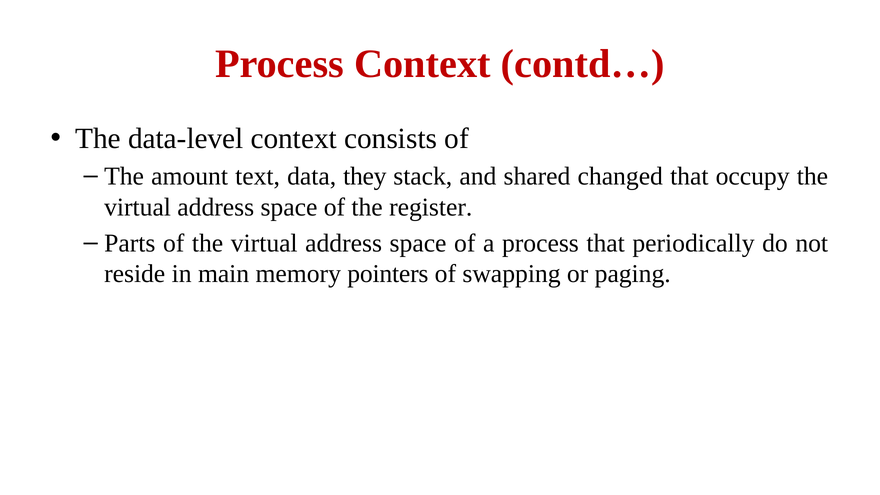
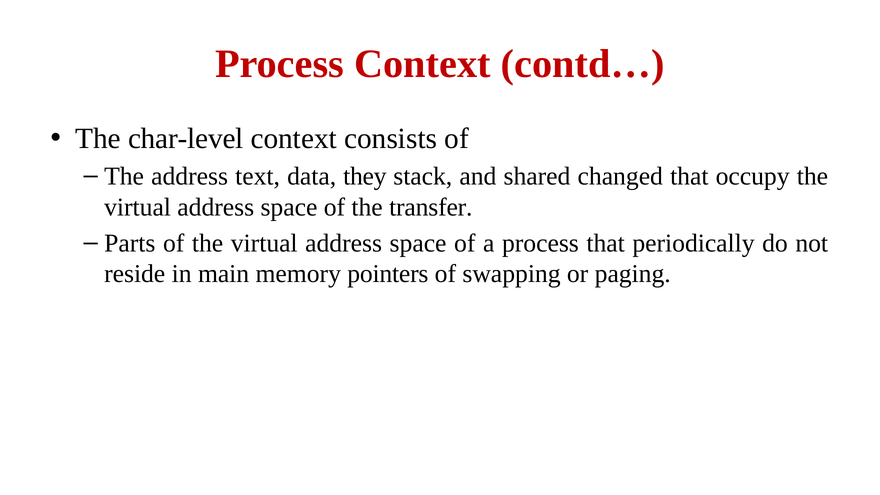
data-level: data-level -> char-level (186, 138)
The amount: amount -> address (190, 176)
register: register -> transfer (431, 207)
